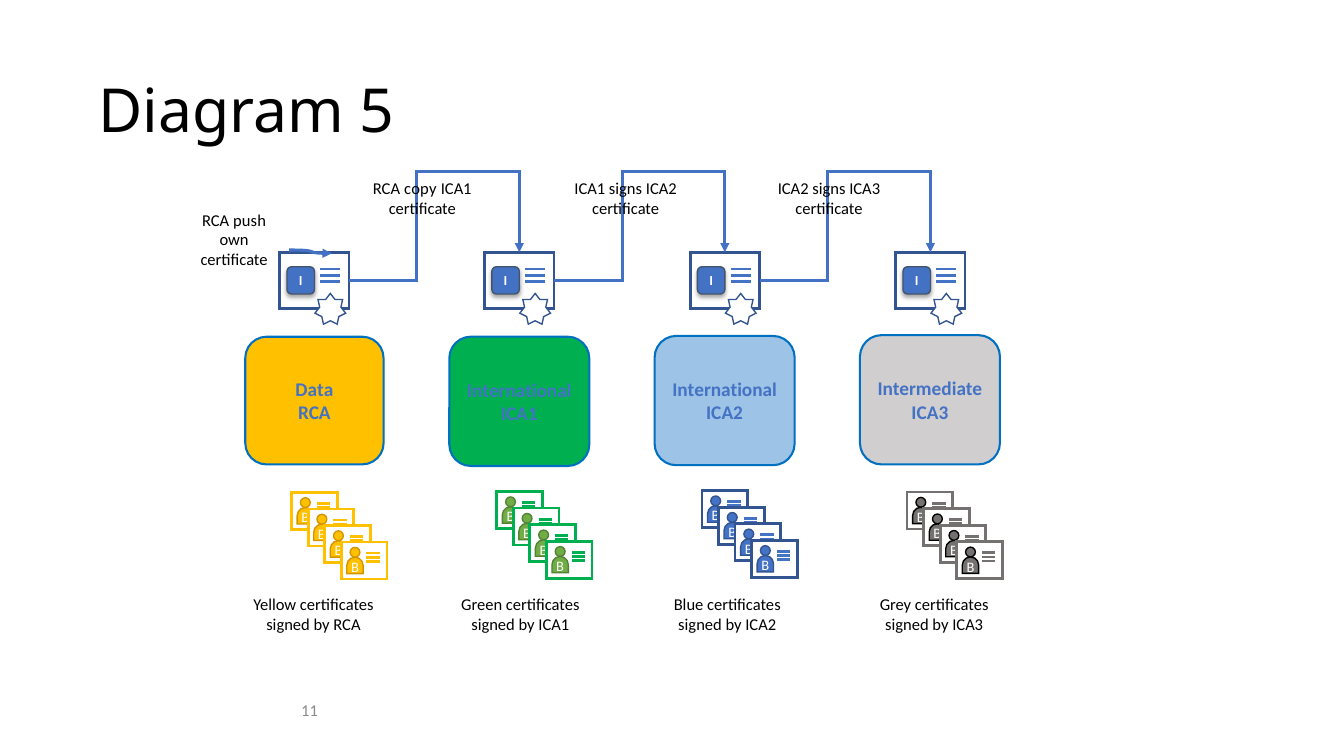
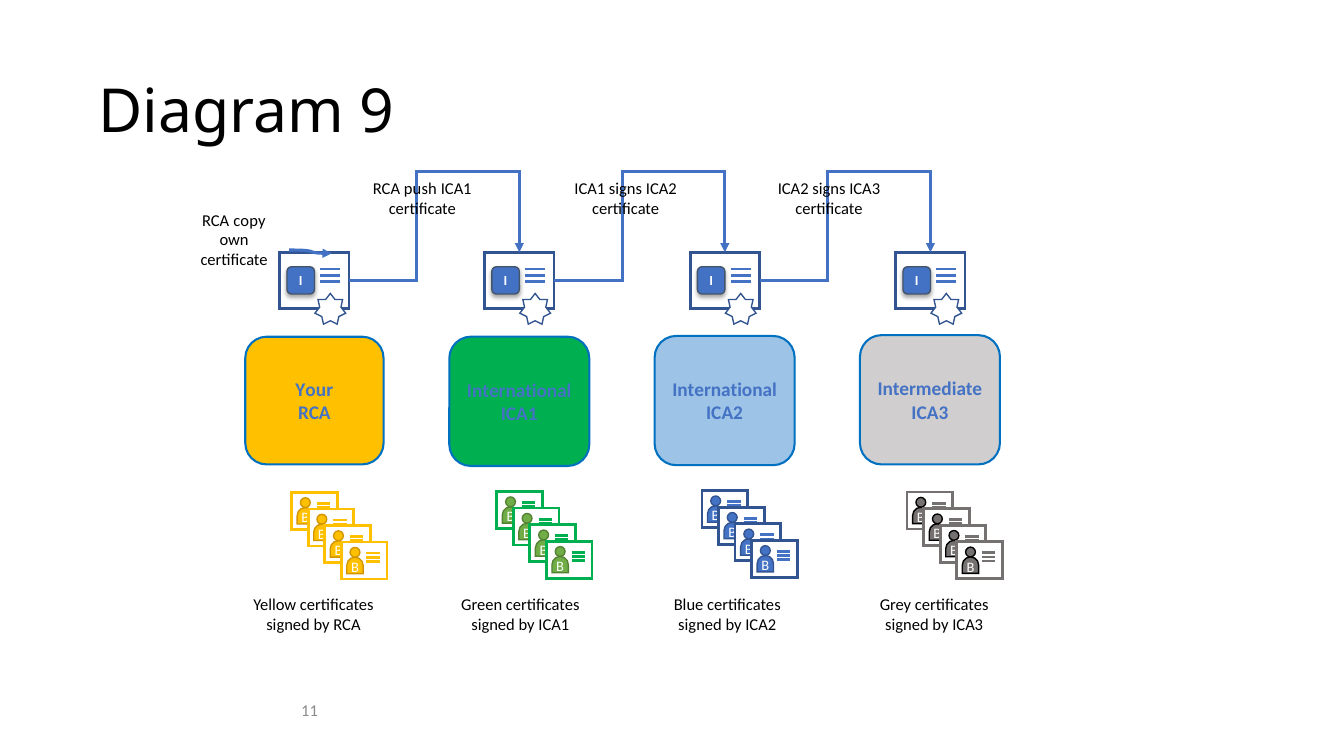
5: 5 -> 9 (377, 112)
copy: copy -> push (420, 189)
push: push -> copy (249, 221)
Data: Data -> Your (314, 390)
